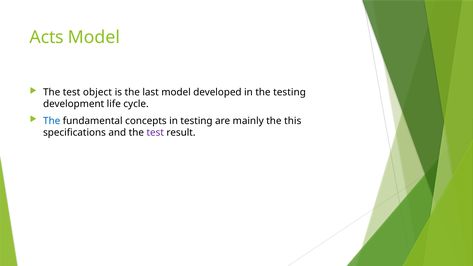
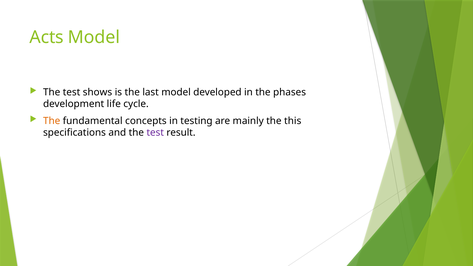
object: object -> shows (97, 92)
the testing: testing -> phases (290, 92)
The colour: blue -> orange (52, 121)
